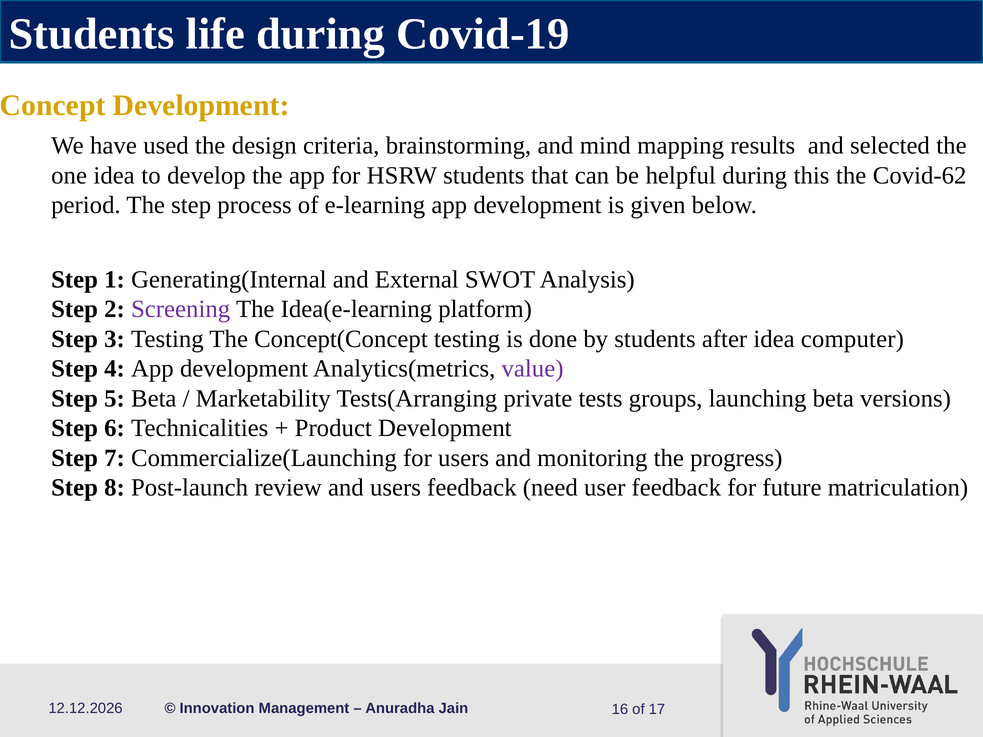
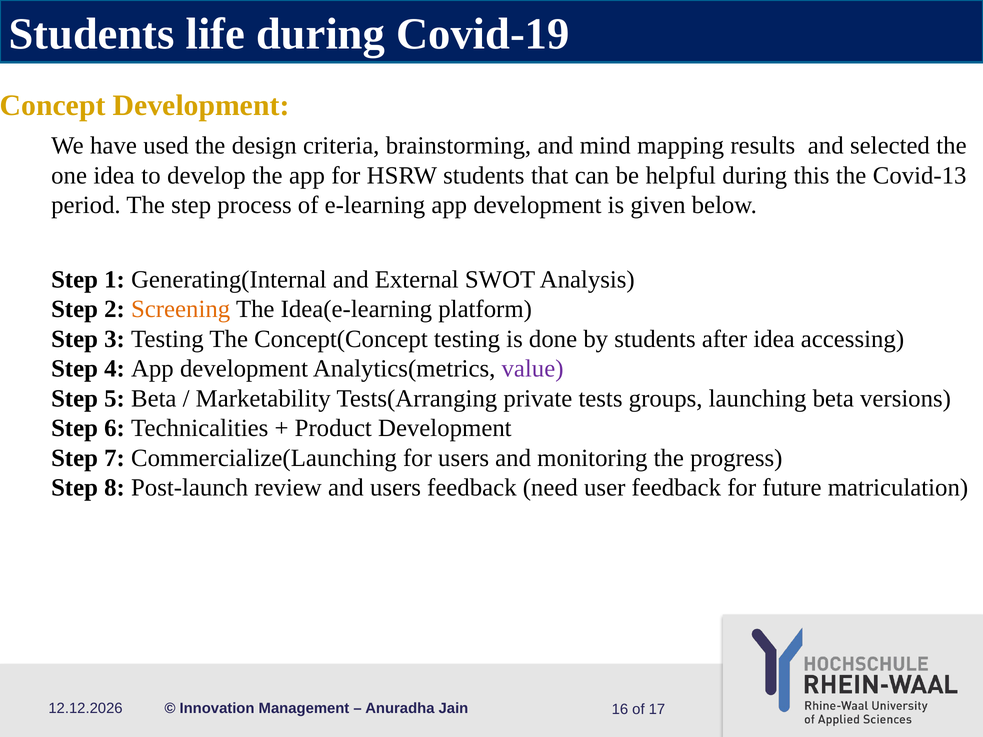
Covid-62: Covid-62 -> Covid-13 (920, 176)
Screening colour: purple -> orange (181, 309)
computer: computer -> accessing (852, 339)
